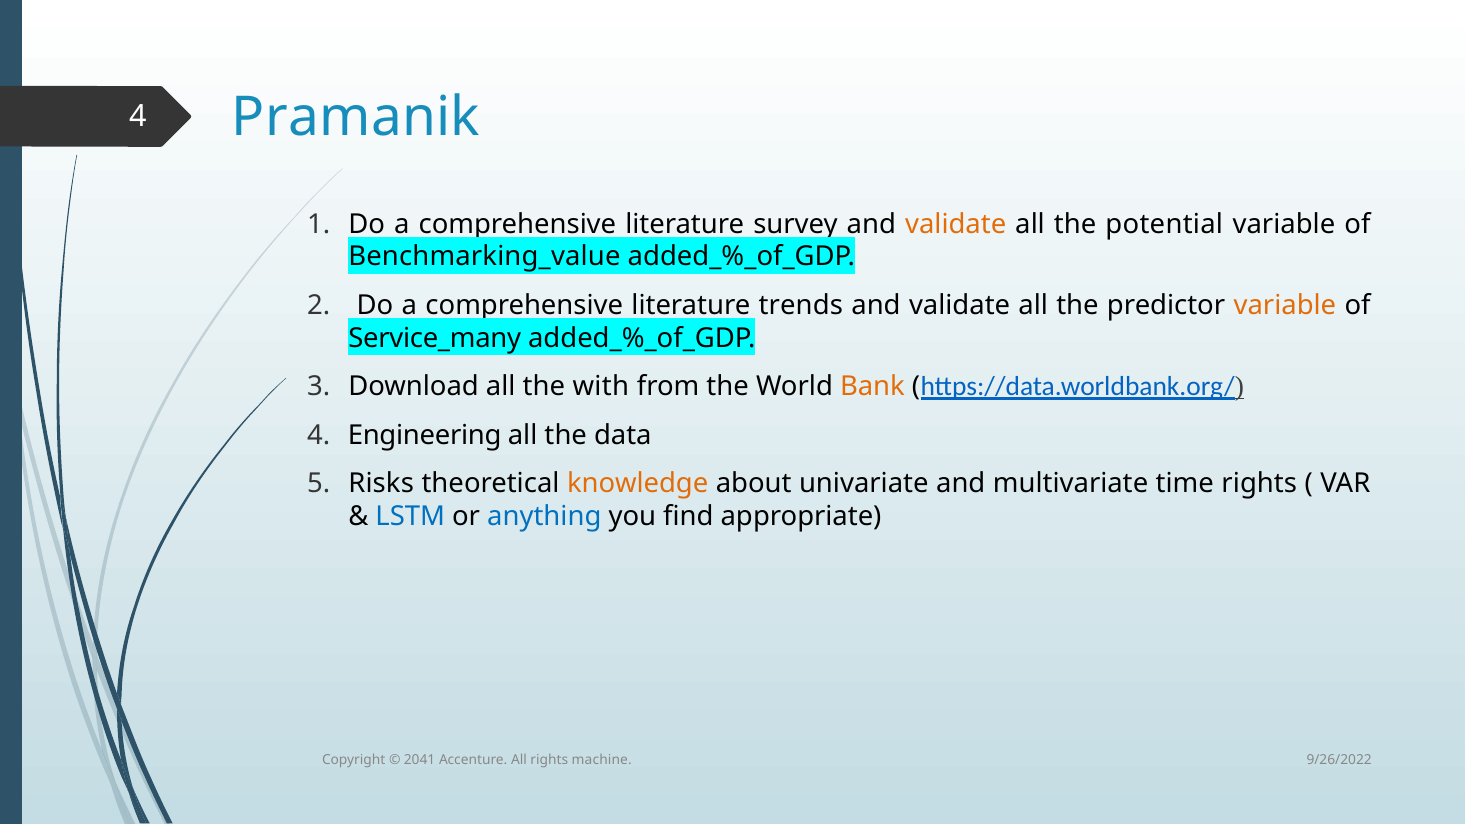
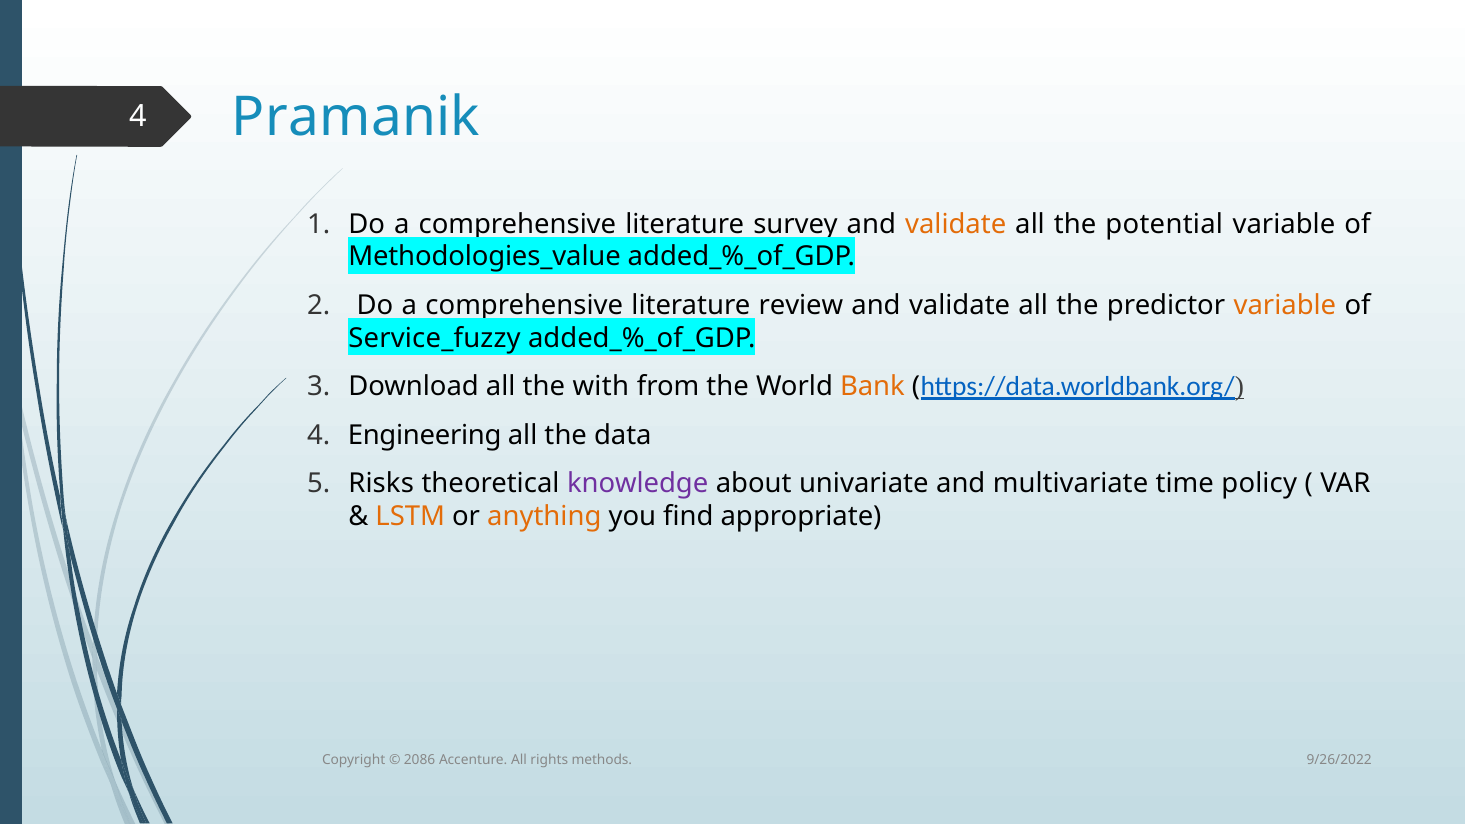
Benchmarking_value: Benchmarking_value -> Methodologies_value (485, 257)
trends: trends -> review (801, 305)
Service_many: Service_many -> Service_fuzzy (434, 338)
knowledge colour: orange -> purple (638, 483)
time rights: rights -> policy (1259, 483)
LSTM colour: blue -> orange (410, 516)
anything colour: blue -> orange (544, 516)
2041: 2041 -> 2086 (420, 760)
machine: machine -> methods (602, 760)
